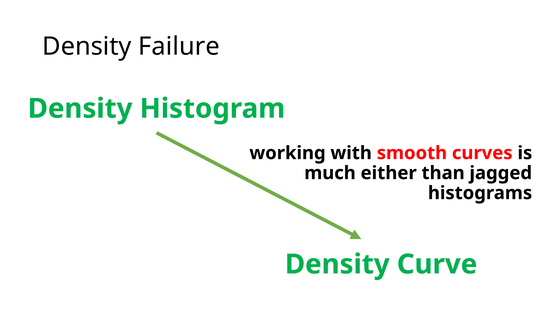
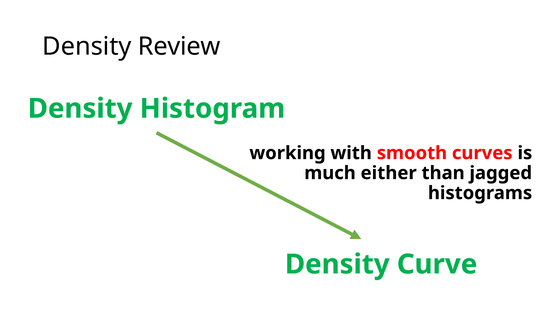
Failure: Failure -> Review (179, 47)
